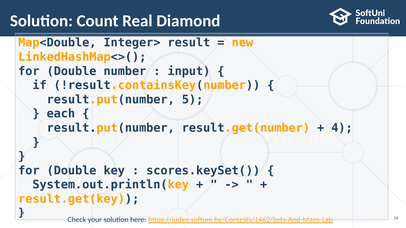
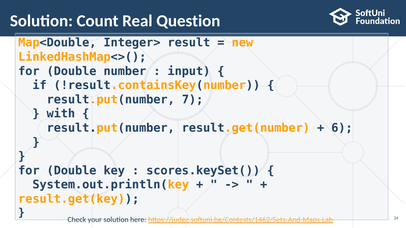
Diamond: Diamond -> Question (188, 21)
5: 5 -> 7 (193, 100)
each: each -> with (61, 114)
4: 4 -> 6 (342, 128)
